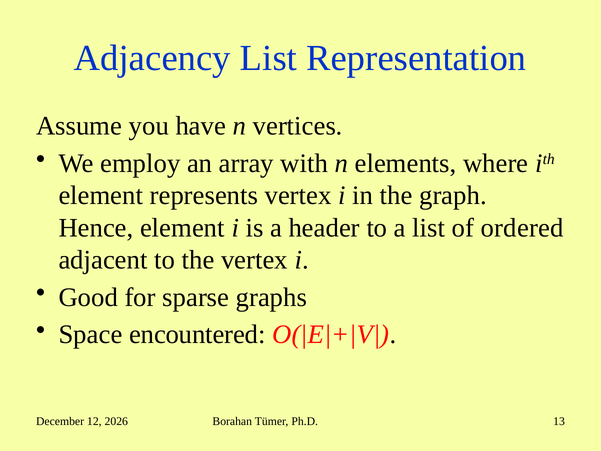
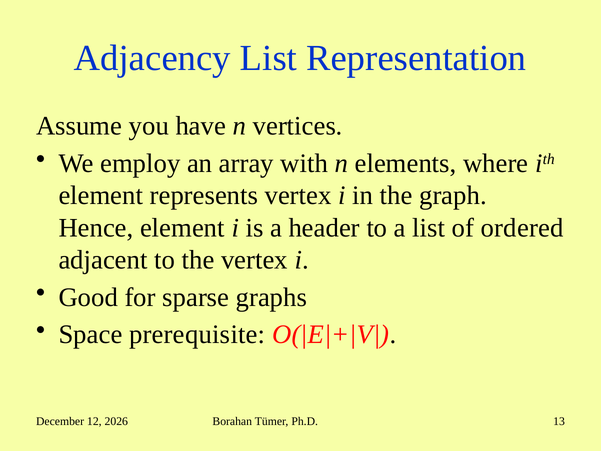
encountered: encountered -> prerequisite (197, 334)
